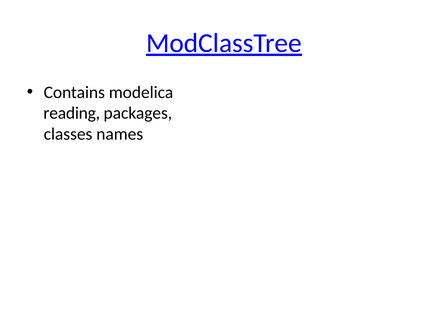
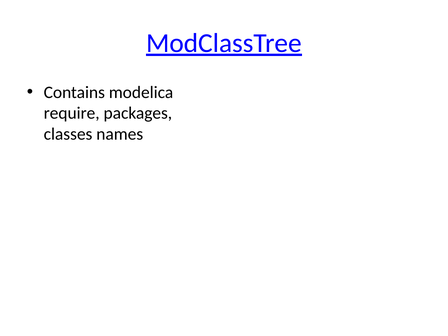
reading: reading -> require (72, 113)
